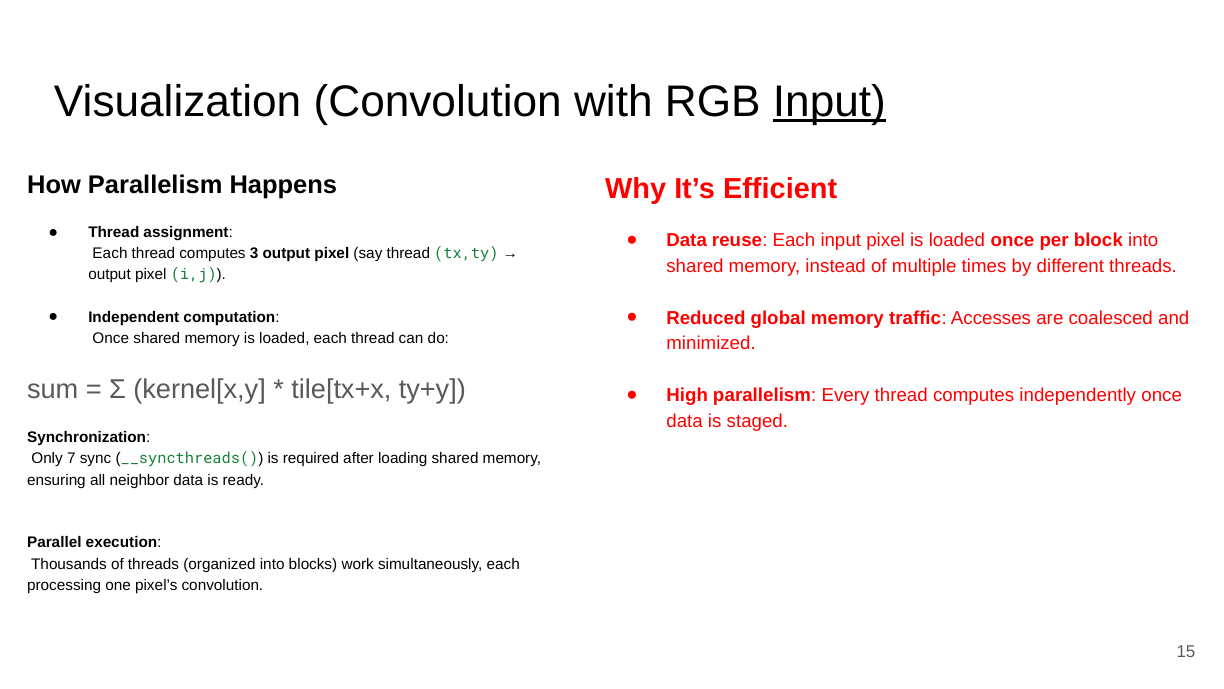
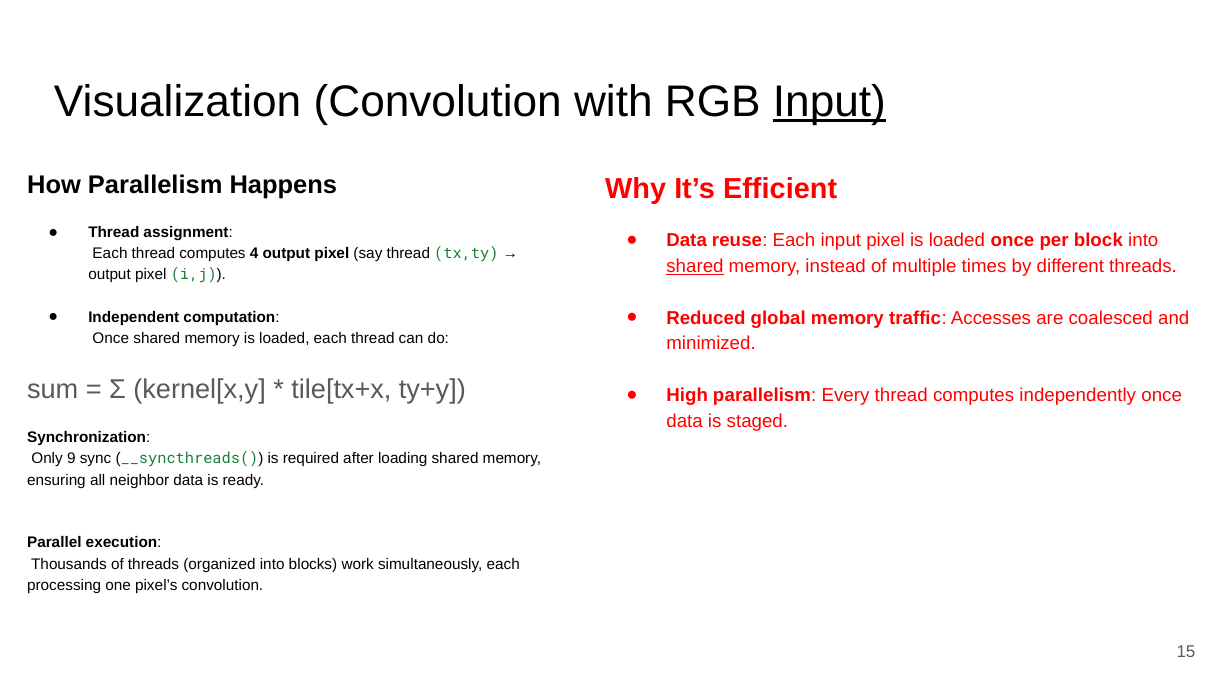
3: 3 -> 4 (254, 253)
shared underline: none -> present (695, 266)
7: 7 -> 9 (71, 459)
